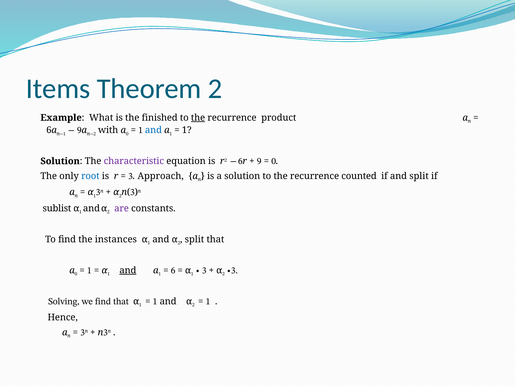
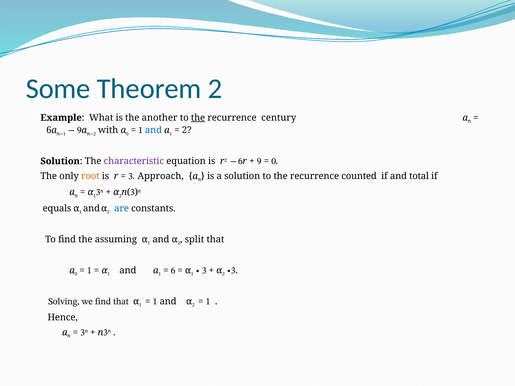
Items: Items -> Some (58, 89)
finished: finished -> another (160, 118)
product: product -> century (279, 118)
1: 1 -> 2 (187, 130)
root colour: blue -> orange (90, 176)
and split: split -> total (419, 176)
sublist: sublist -> equals (57, 208)
are colour: purple -> blue (122, 208)
instances: instances -> assuming (116, 240)
and underline: present -> none (128, 271)
